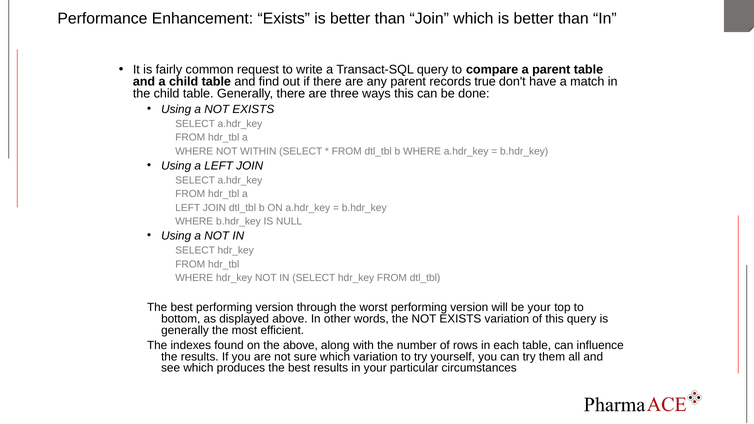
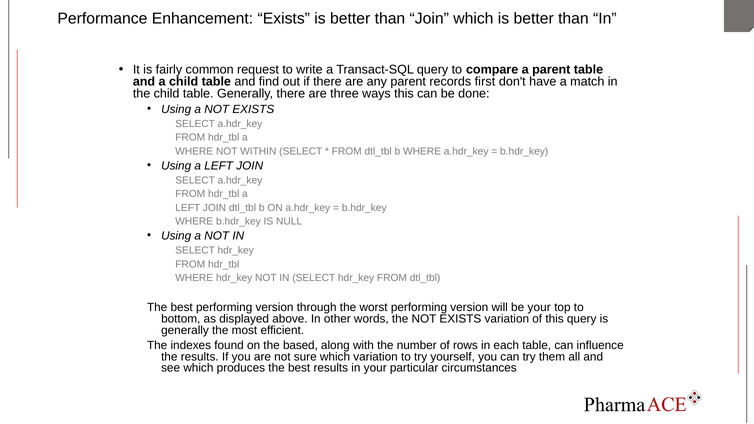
true: true -> first (485, 82)
the above: above -> based (300, 345)
